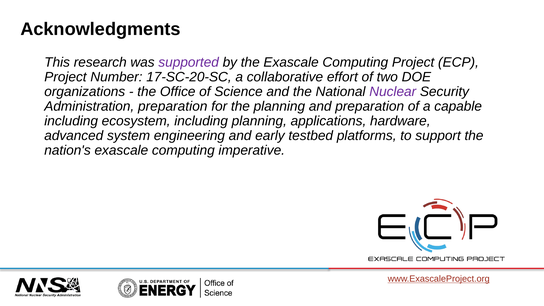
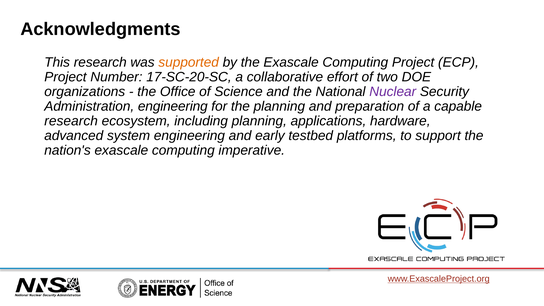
supported colour: purple -> orange (189, 62)
Administration preparation: preparation -> engineering (173, 106)
including: including -> research (71, 121)
